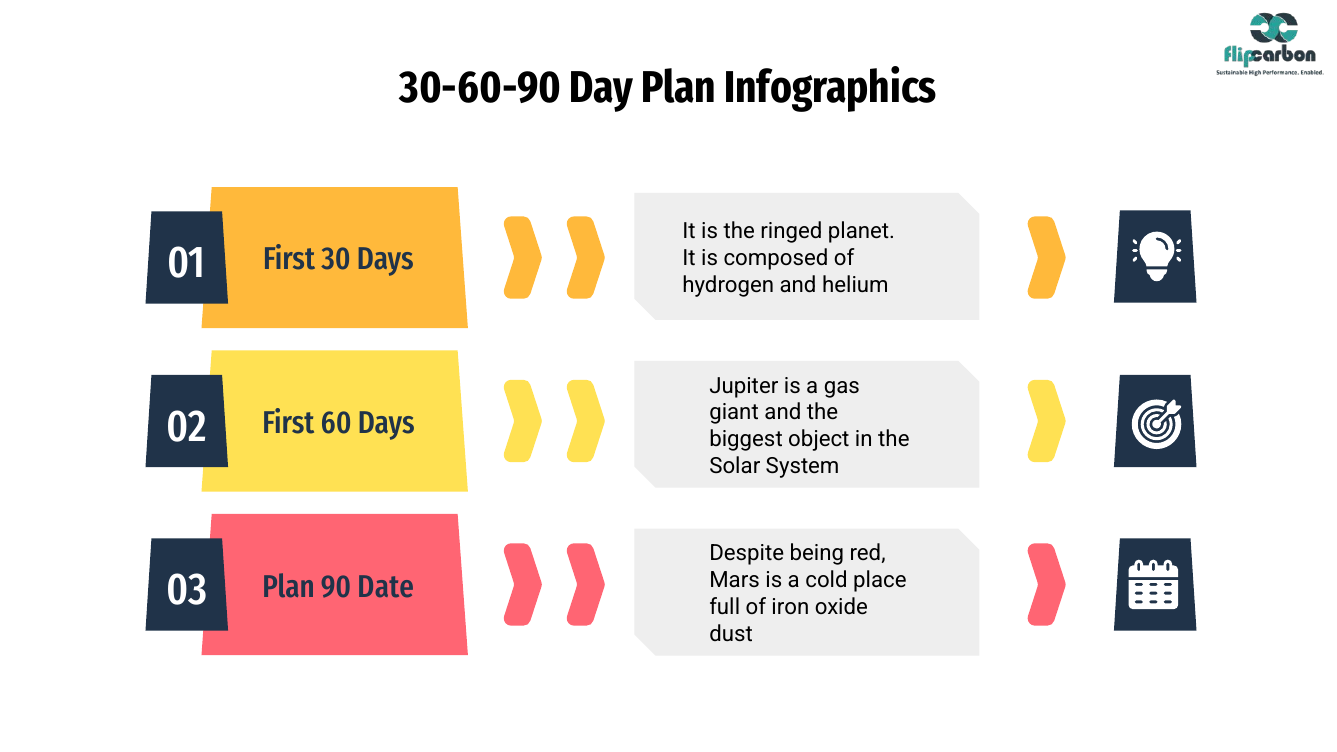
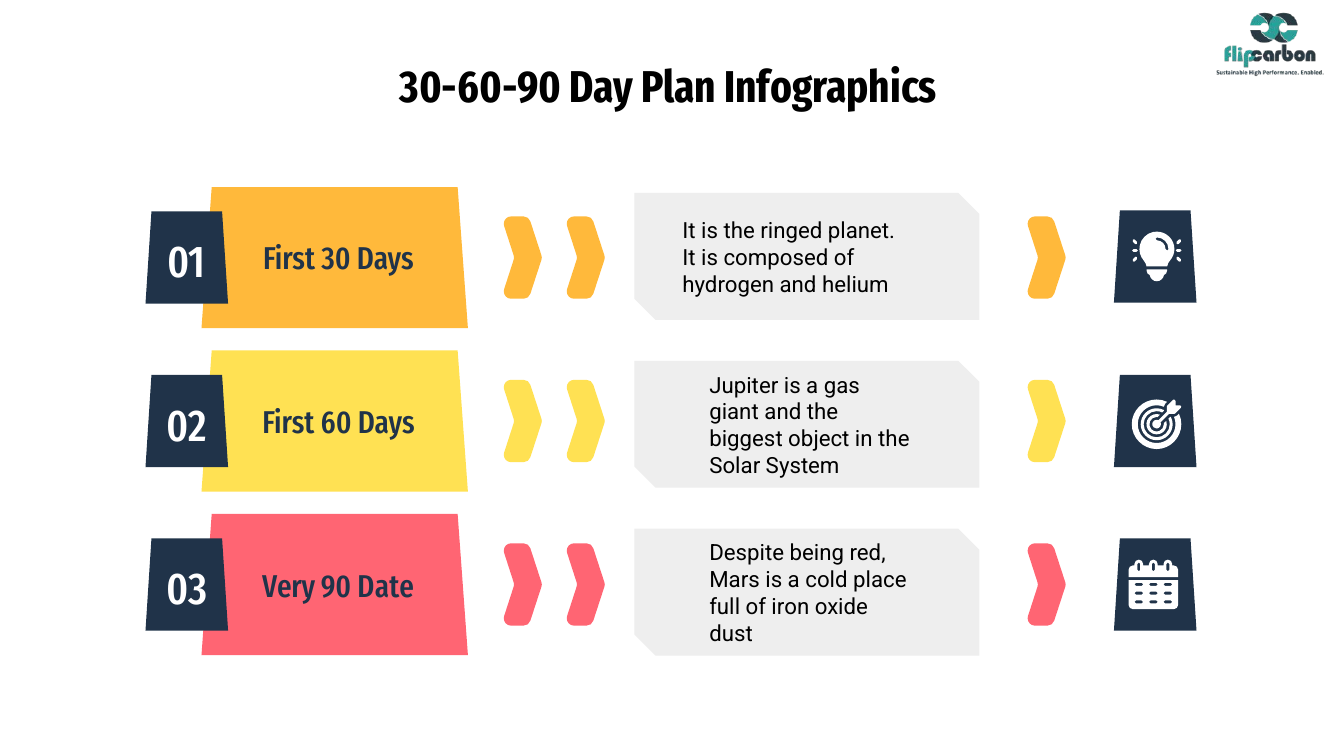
Plan: Plan -> Very (289, 587)
